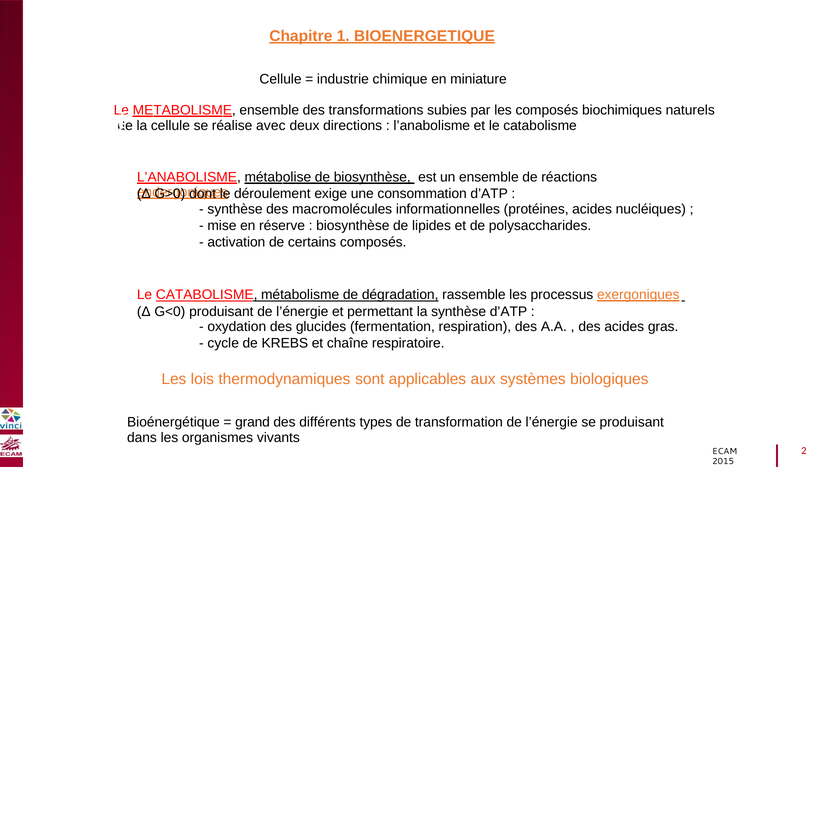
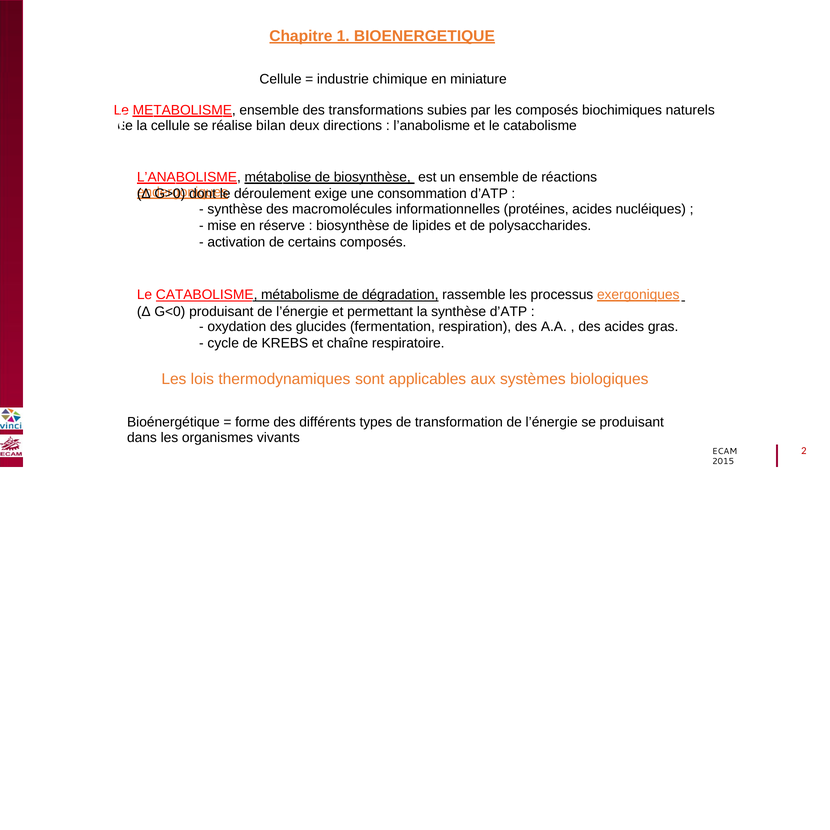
avec: avec -> bilan (271, 126)
grand: grand -> forme (253, 422)
